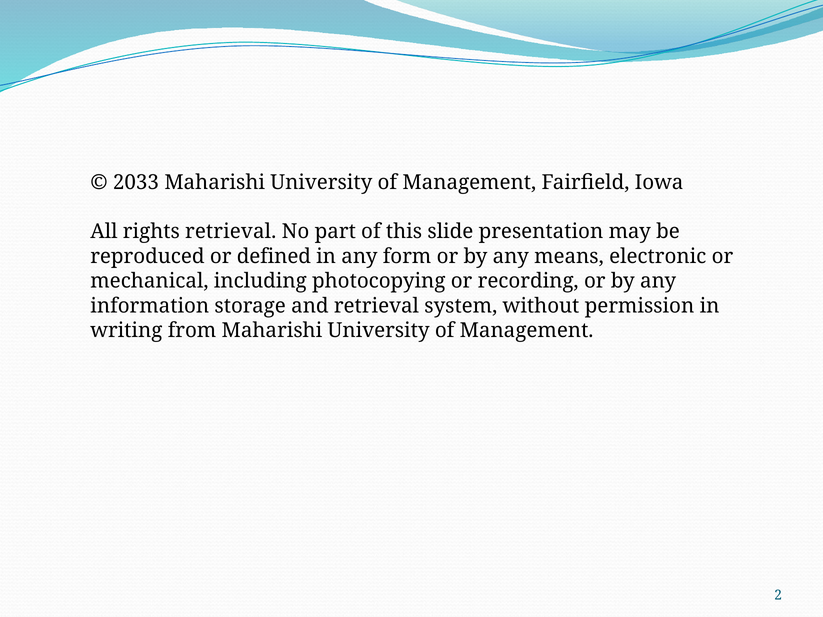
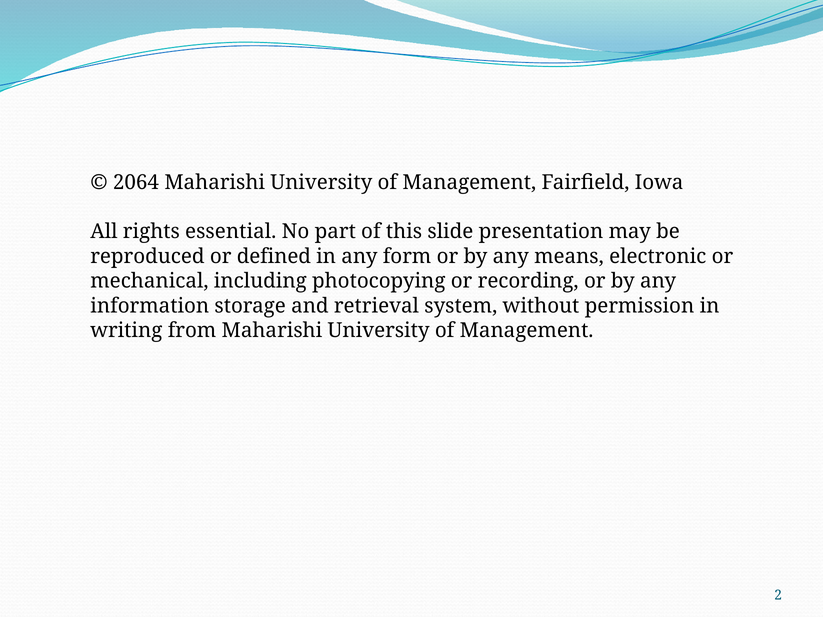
2033: 2033 -> 2064 (136, 182)
rights retrieval: retrieval -> essential (231, 232)
